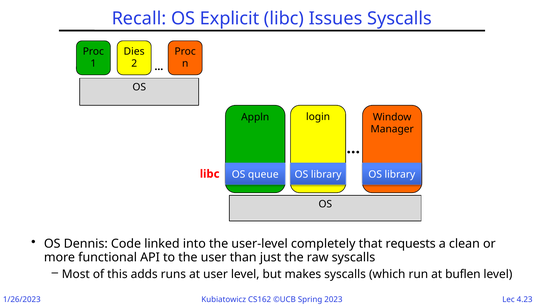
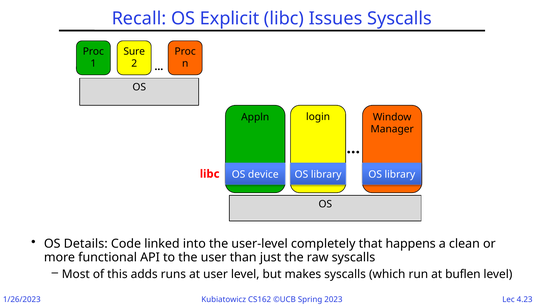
Dies: Dies -> Sure (134, 51)
queue: queue -> device (263, 174)
Dennis: Dennis -> Details (86, 244)
requests: requests -> happens (411, 244)
